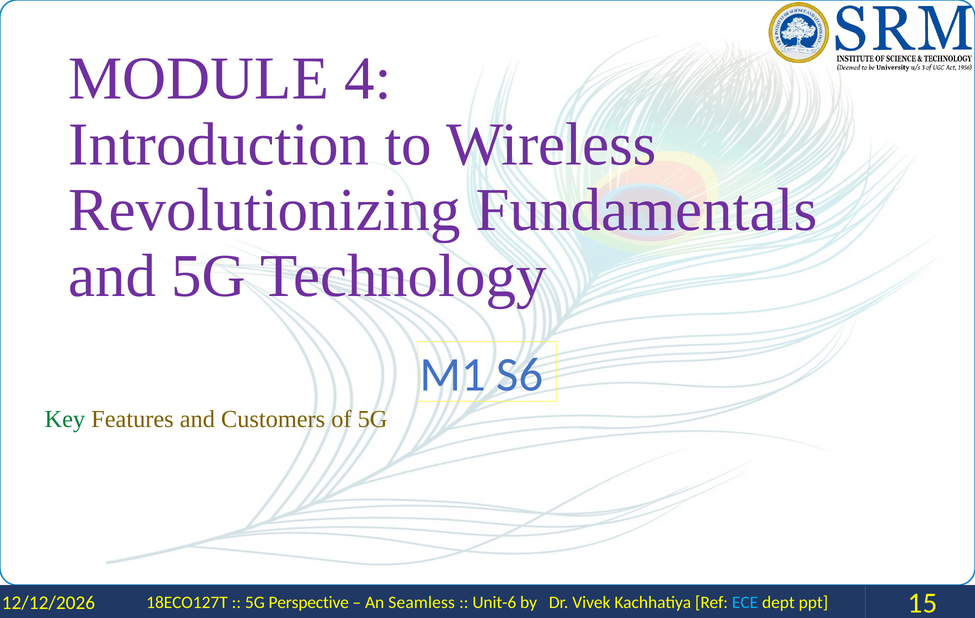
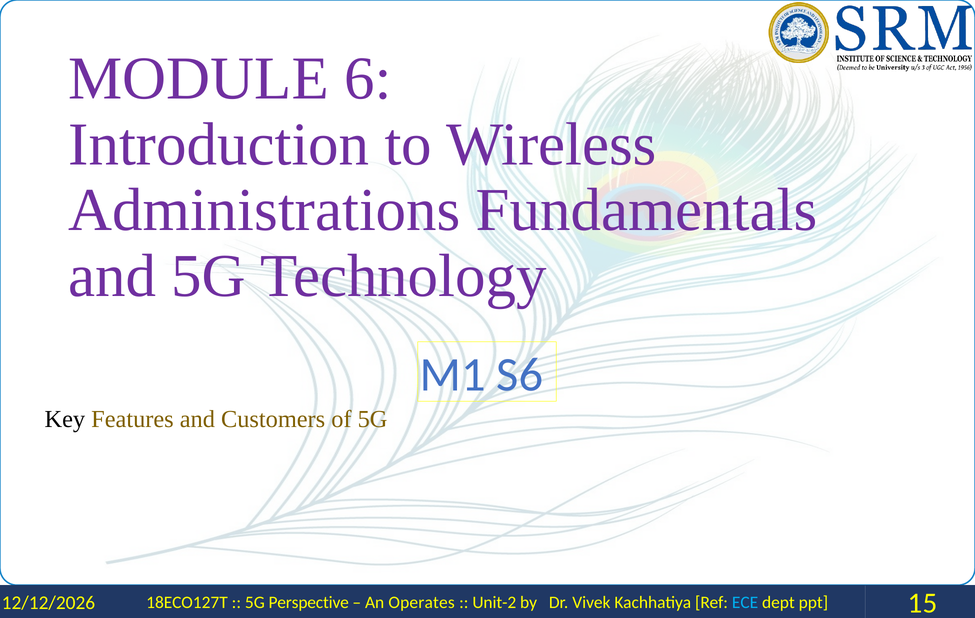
4: 4 -> 6 (368, 79)
Revolutionizing: Revolutionizing -> Administrations (264, 210)
Key colour: green -> black (65, 419)
Seamless: Seamless -> Operates (422, 603)
Unit-6: Unit-6 -> Unit-2 (494, 603)
